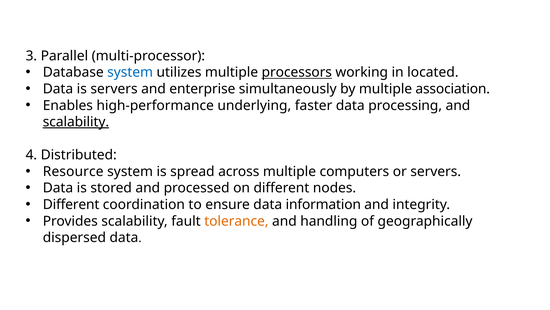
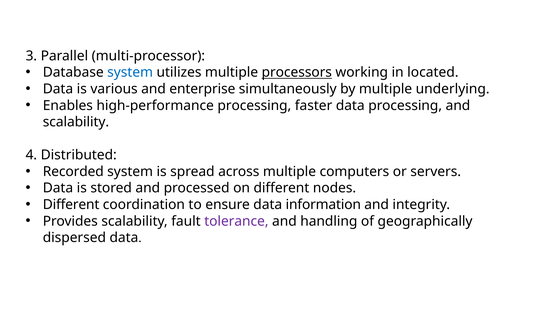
is servers: servers -> various (114, 89)
association: association -> underlying (453, 89)
high-performance underlying: underlying -> processing (254, 105)
scalability underline: present -> none (76, 122)
Resource: Resource -> Recorded (73, 171)
tolerance colour: orange -> purple (236, 221)
